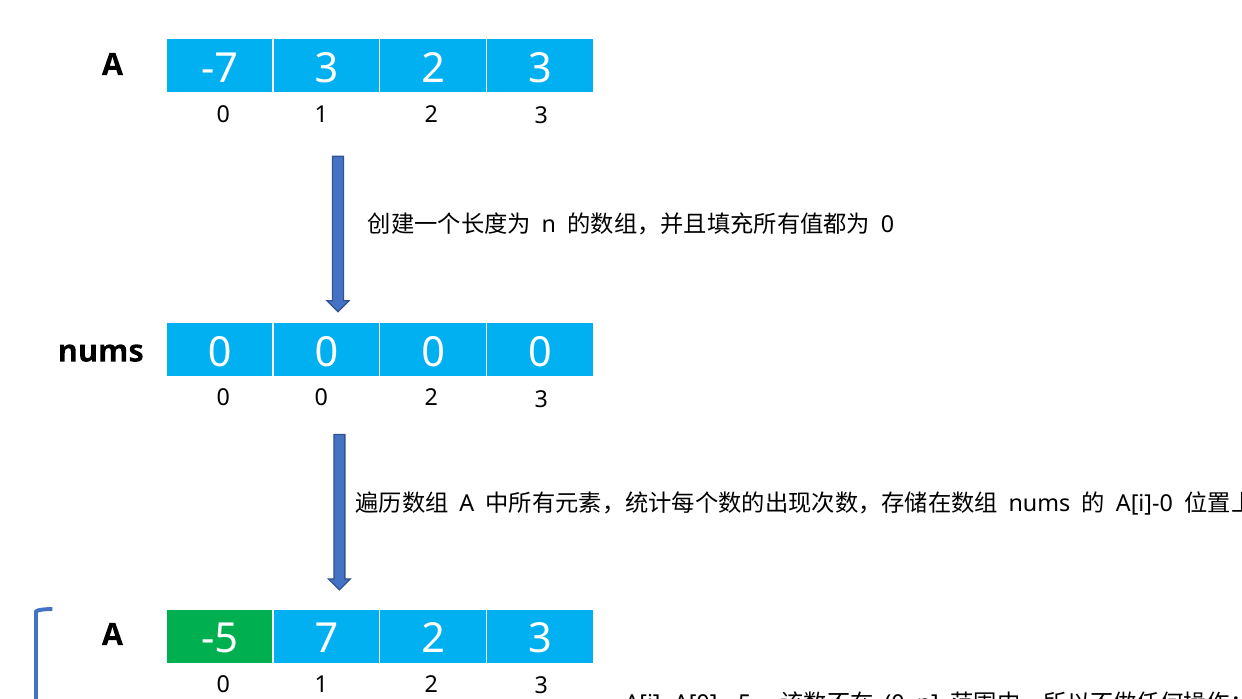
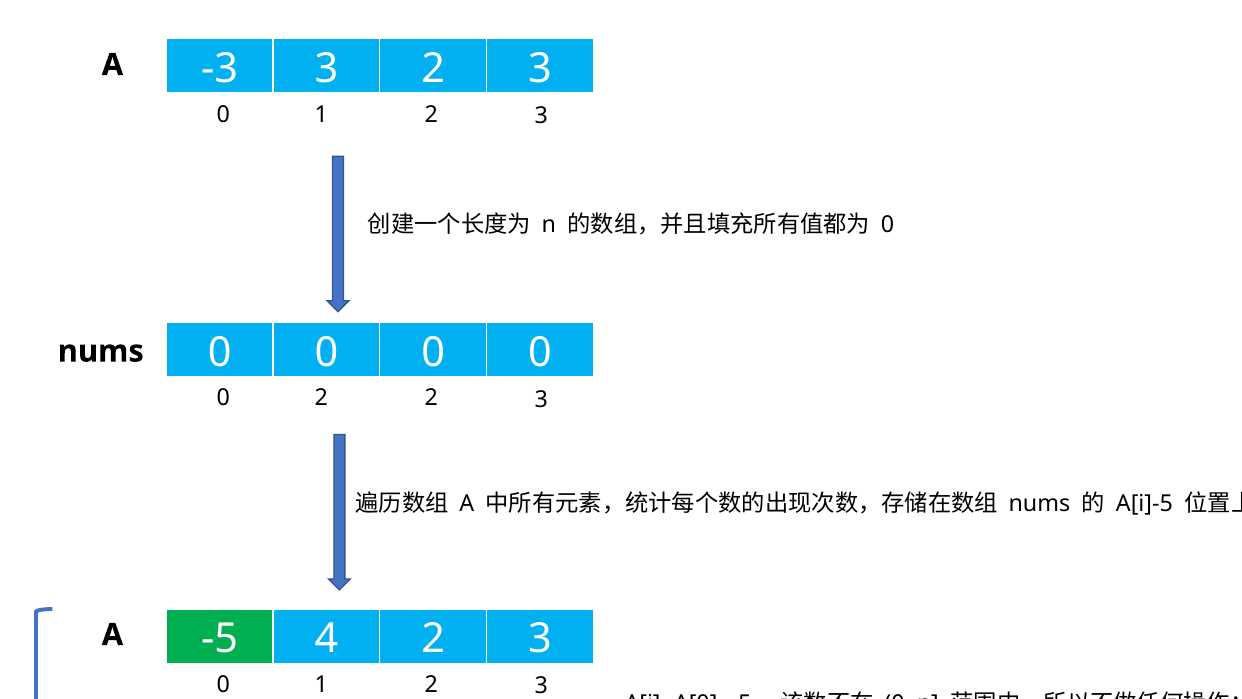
-7: -7 -> -3 (220, 69)
0: 0 -> 2 (321, 398)
A[i]-0: A[i]-0 -> A[i]-5 (1144, 503)
7: 7 -> 4 (326, 639)
